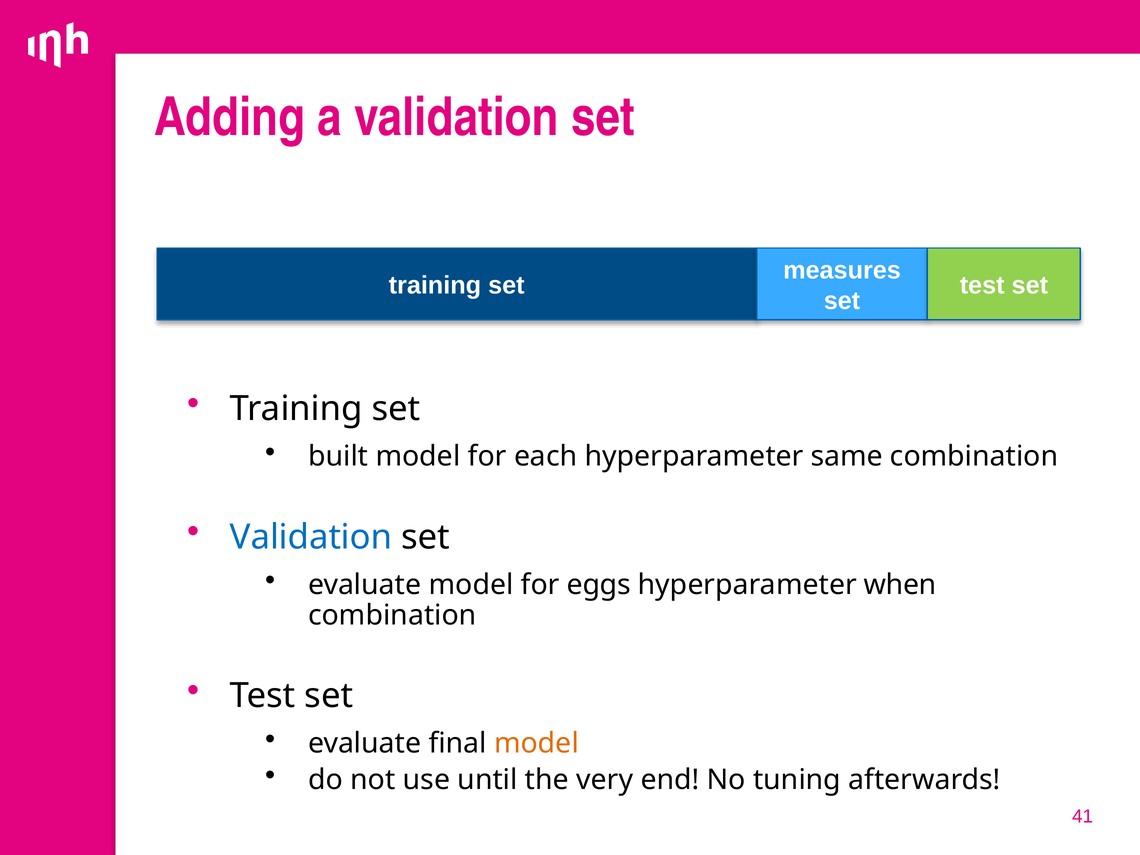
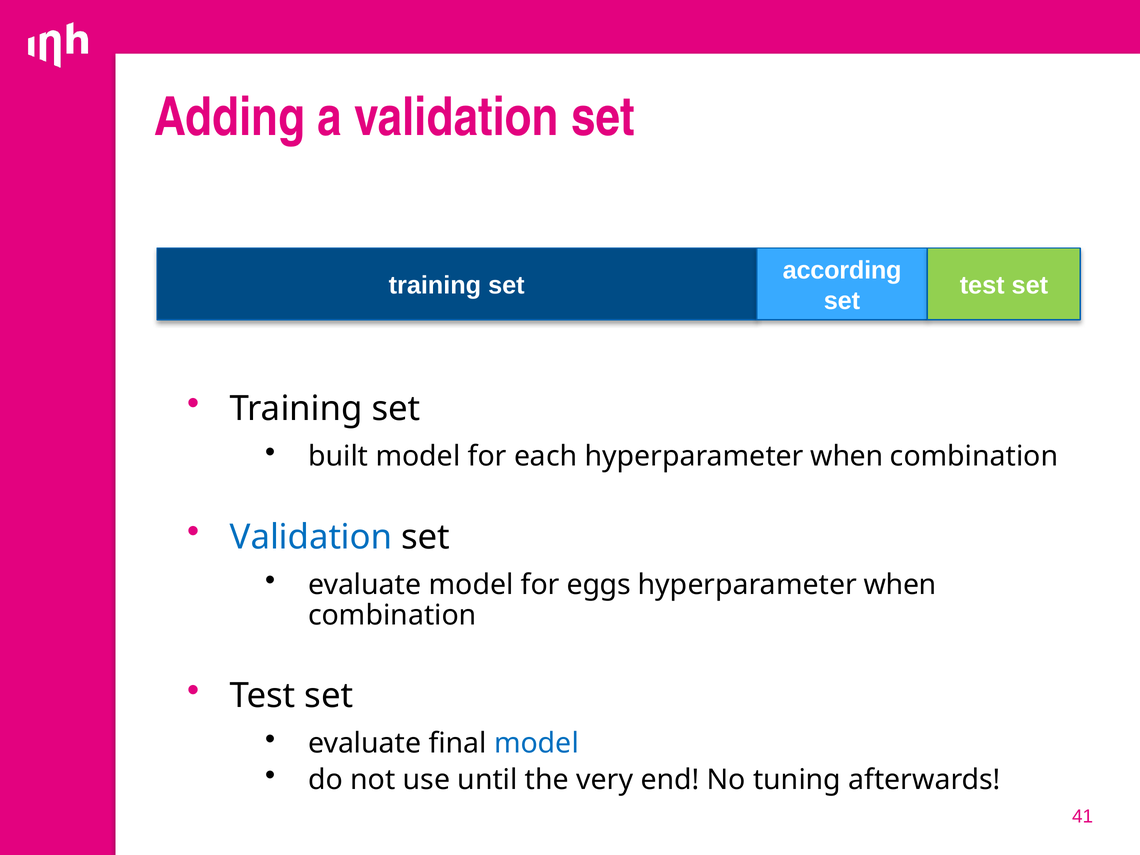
measures: measures -> according (842, 270)
each hyperparameter same: same -> when (847, 457)
model colour: orange -> blue (537, 743)
